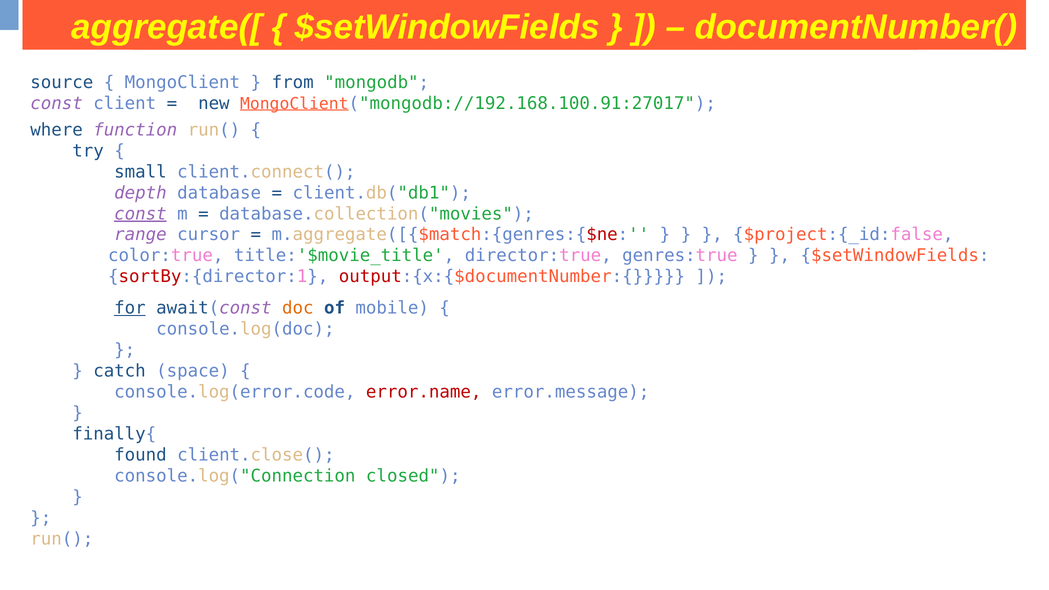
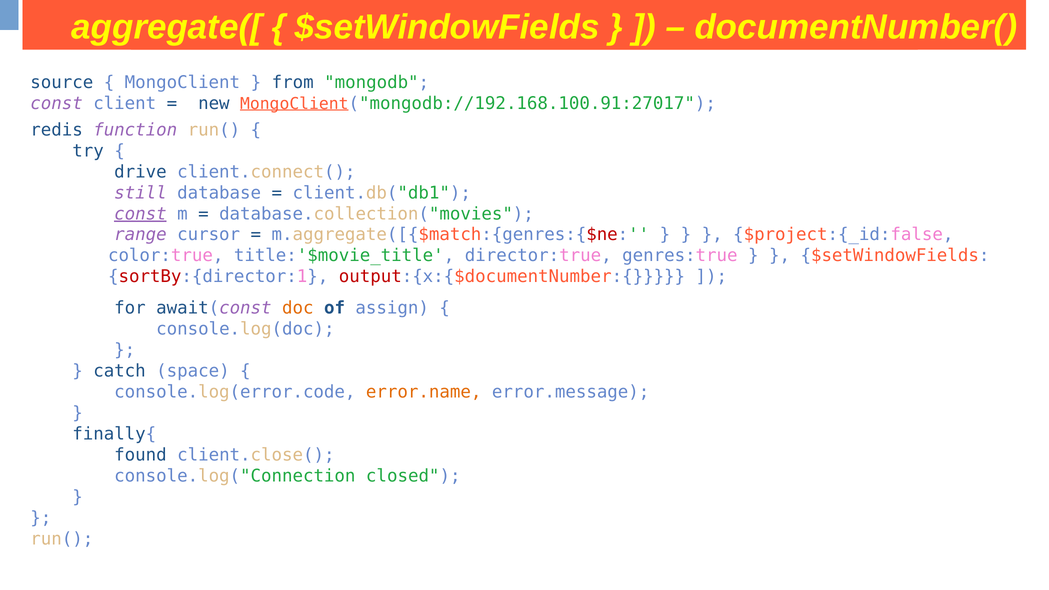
where: where -> redis (57, 130)
small: small -> drive (140, 172)
depth: depth -> still (140, 193)
for underline: present -> none (130, 308)
mobile: mobile -> assign (392, 308)
error.name colour: red -> orange (424, 392)
